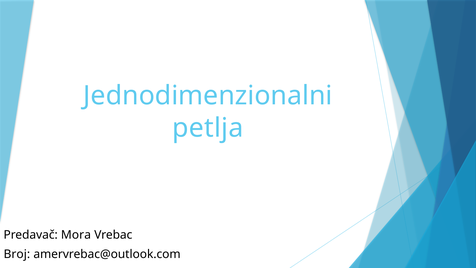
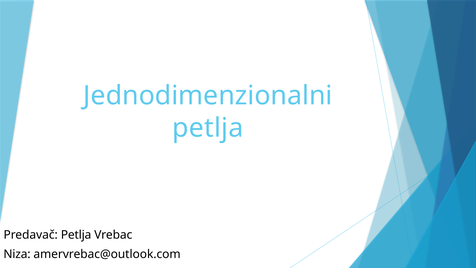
Predavač Mora: Mora -> Petlja (76, 235)
Broj: Broj -> Niza (17, 254)
